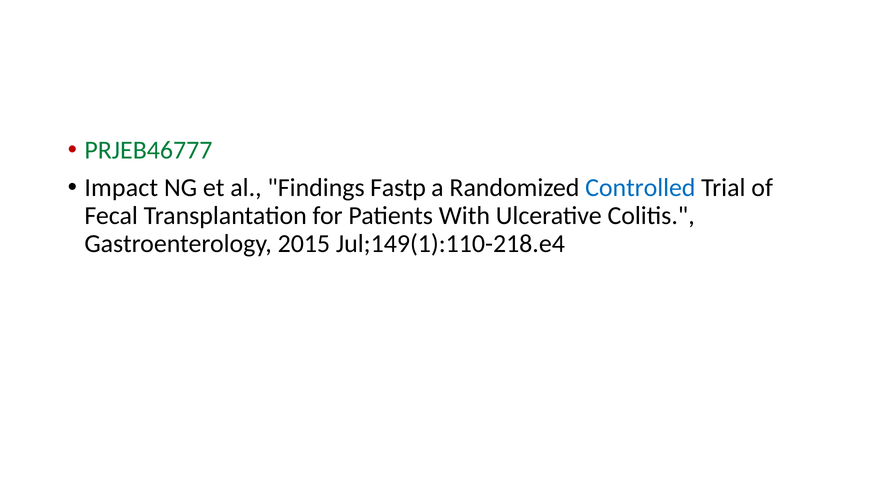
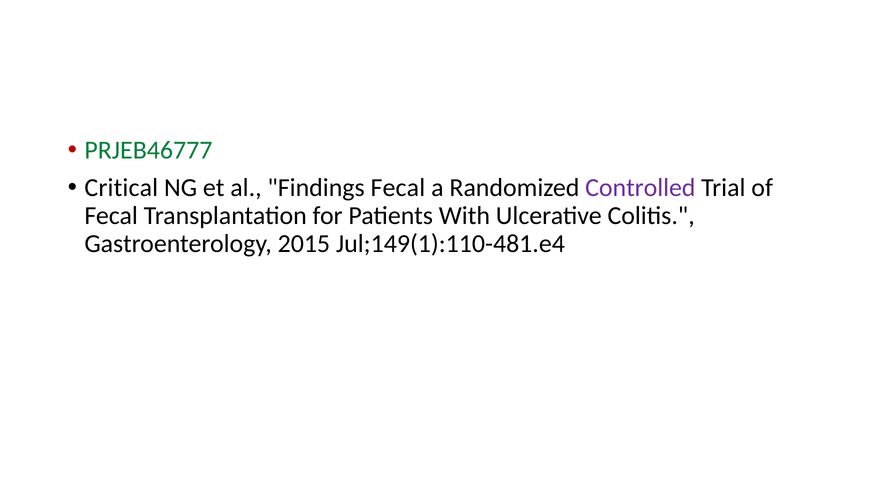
Impact: Impact -> Critical (121, 188)
Findings Fastp: Fastp -> Fecal (398, 188)
Controlled colour: blue -> purple (640, 188)
Jul;149(1):110-218.e4: Jul;149(1):110-218.e4 -> Jul;149(1):110-481.e4 (450, 244)
